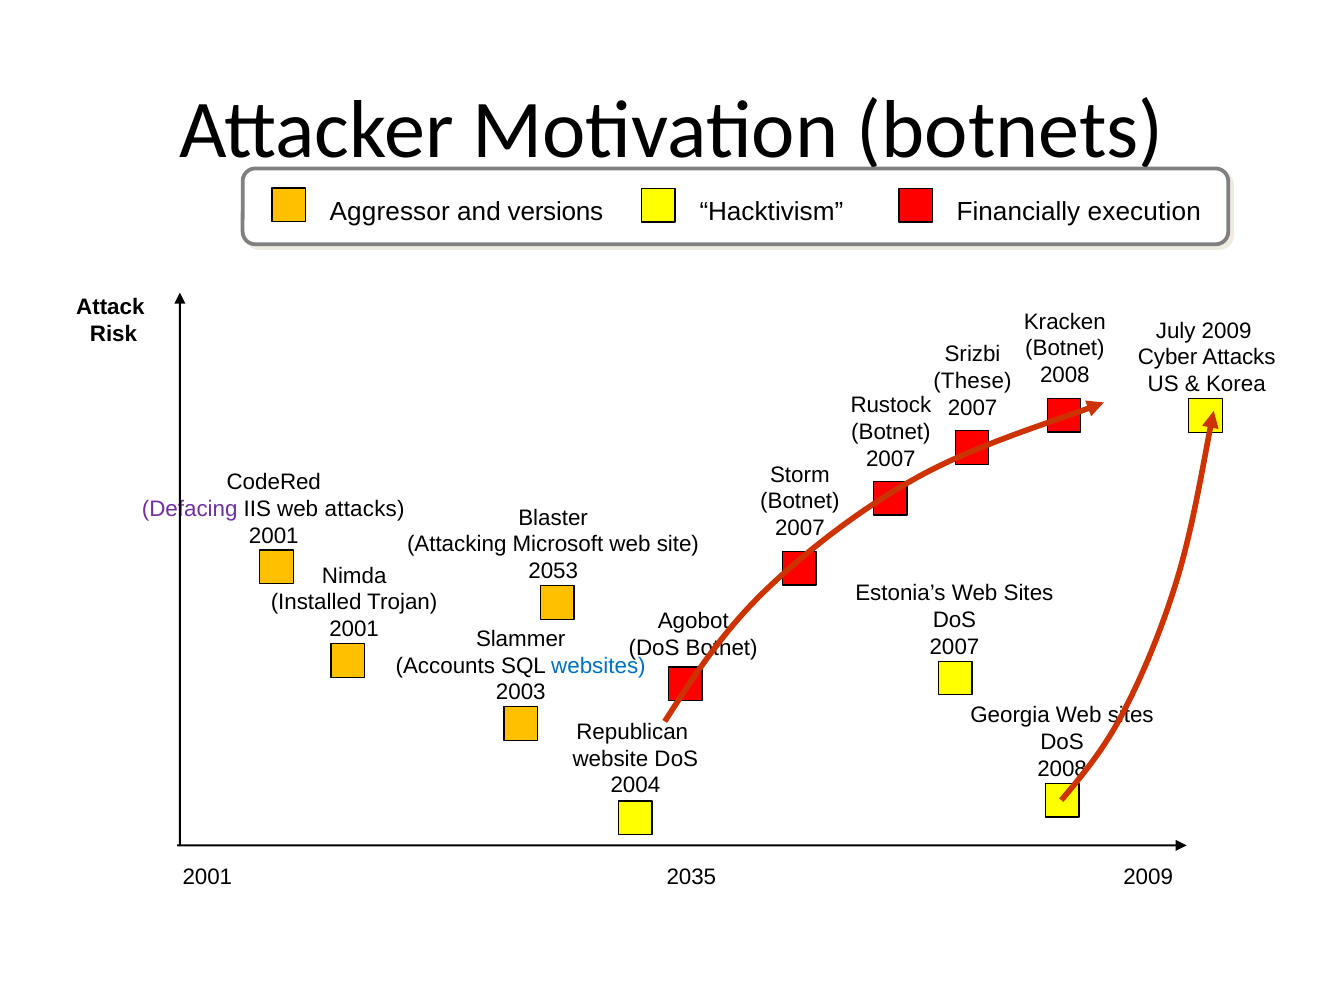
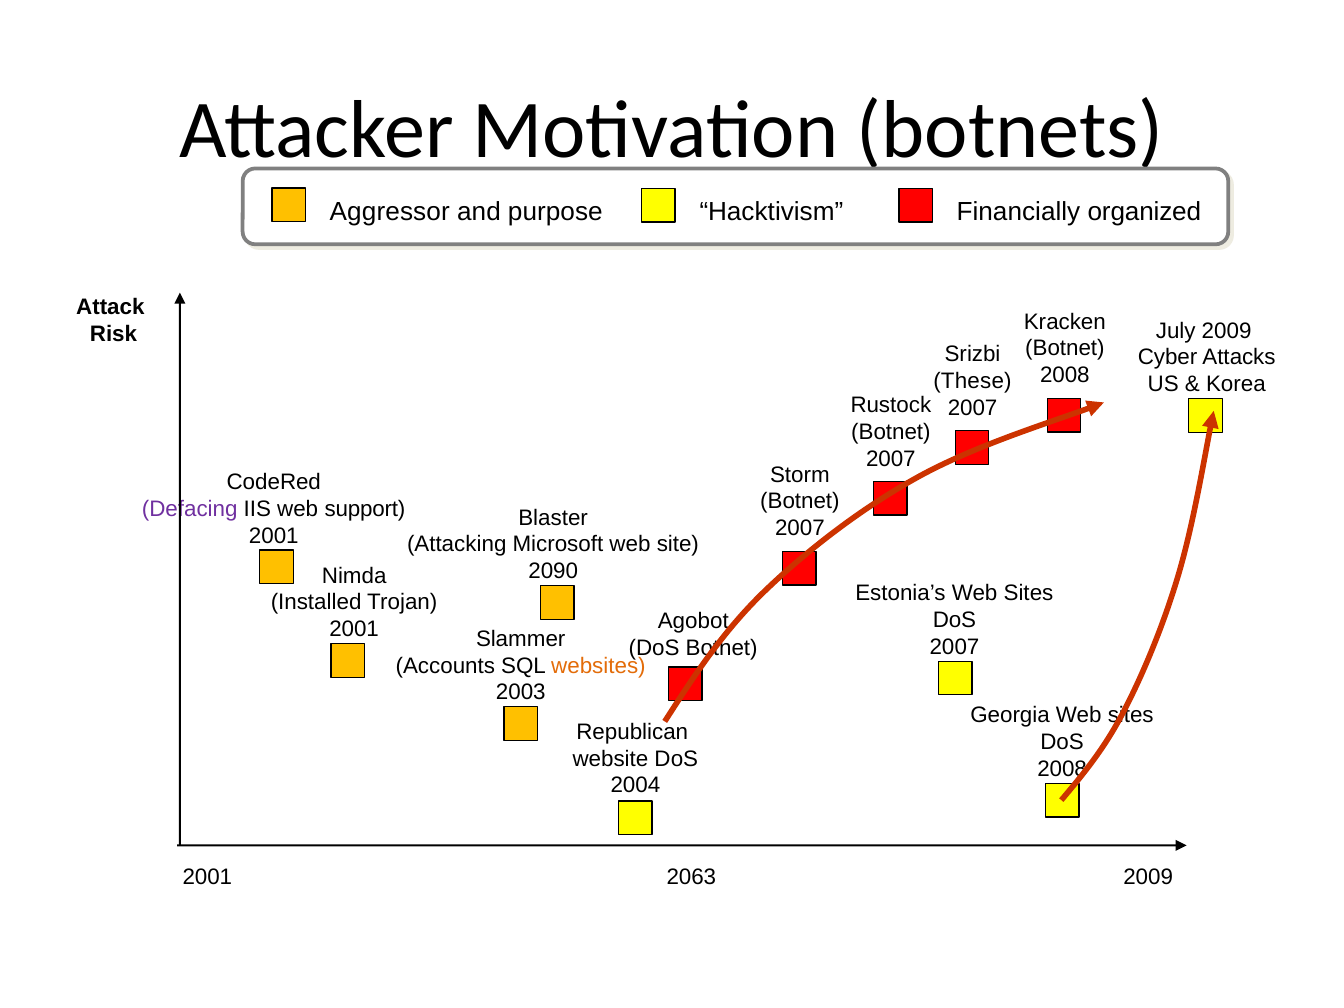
versions: versions -> purpose (555, 212)
execution: execution -> organized (1144, 212)
web attacks: attacks -> support (365, 509)
2053: 2053 -> 2090 (553, 571)
websites colour: blue -> orange (598, 666)
2035: 2035 -> 2063 (691, 877)
